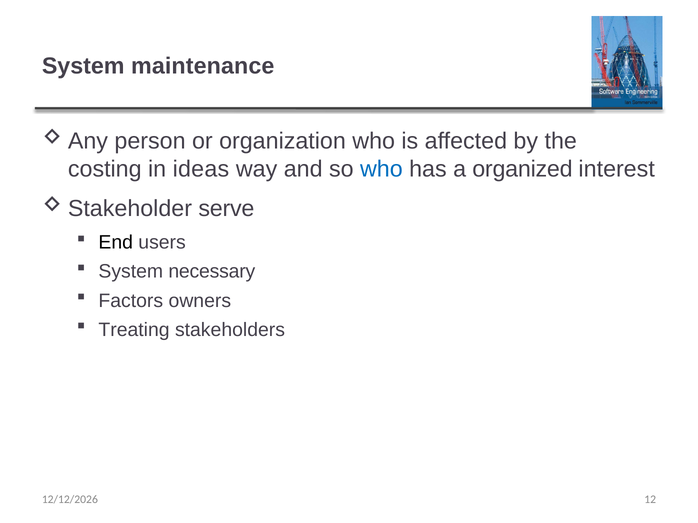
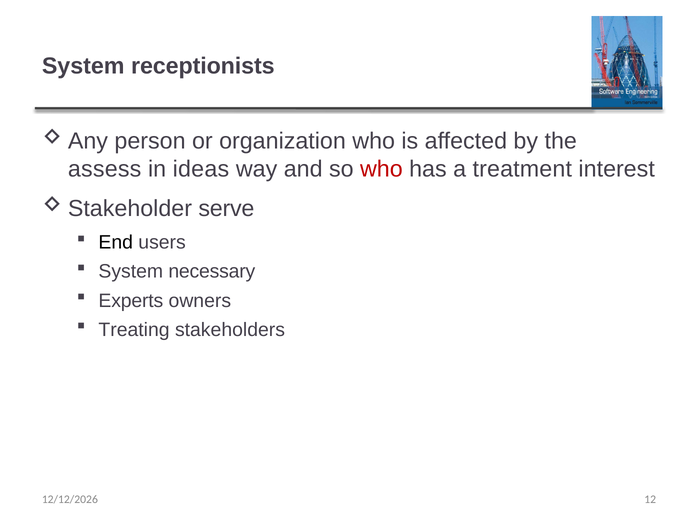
maintenance: maintenance -> receptionists (203, 66)
costing: costing -> assess (105, 169)
who colour: blue -> red (381, 169)
organized: organized -> treatment (522, 169)
Factors: Factors -> Experts (131, 301)
